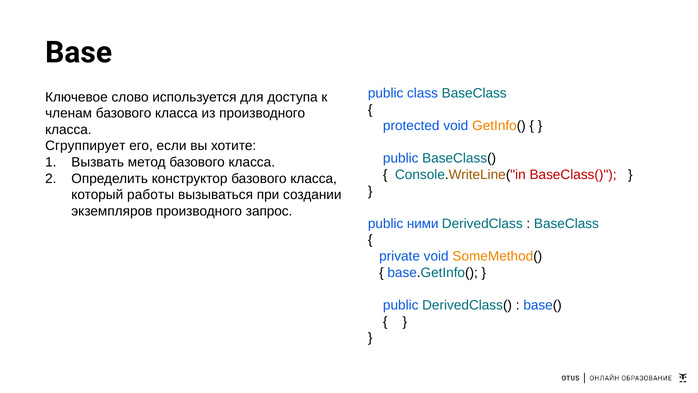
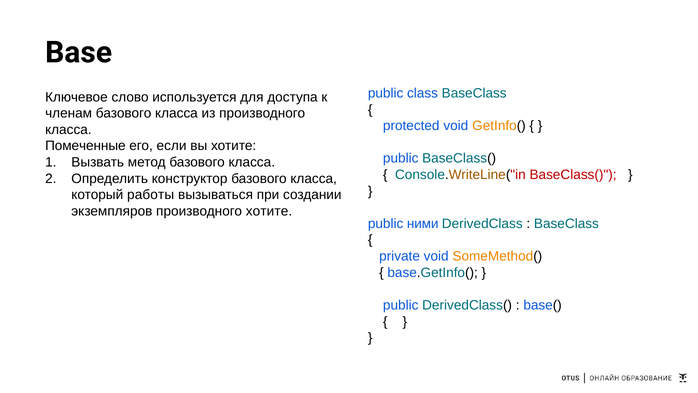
Сгруппирует: Сгруппирует -> Помеченные (85, 146)
производного запрос: запрос -> хотите (269, 211)
